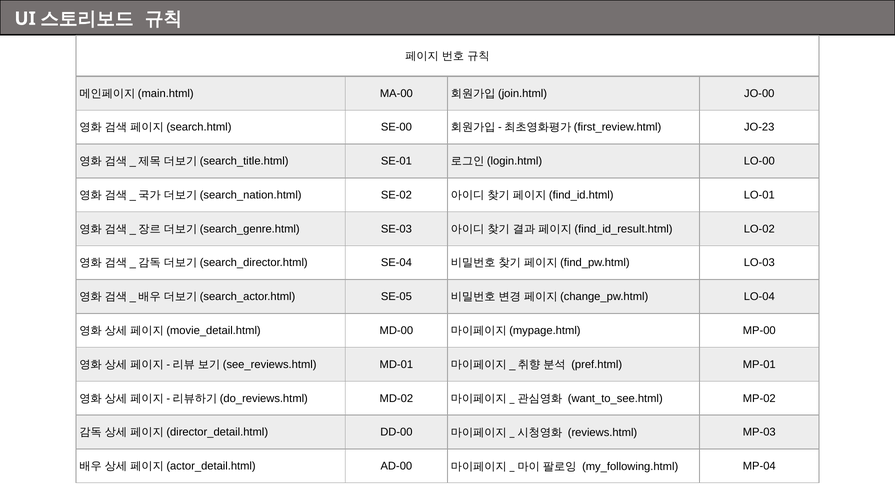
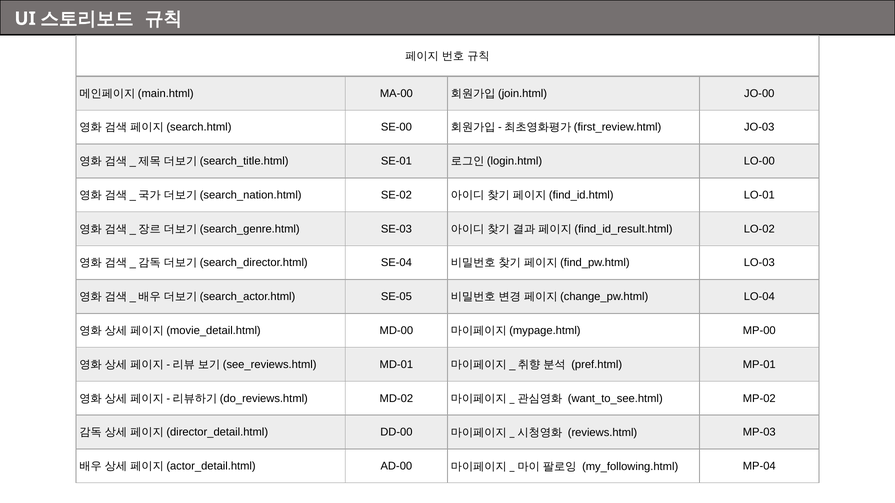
JO-23: JO-23 -> JO-03 (759, 127)
